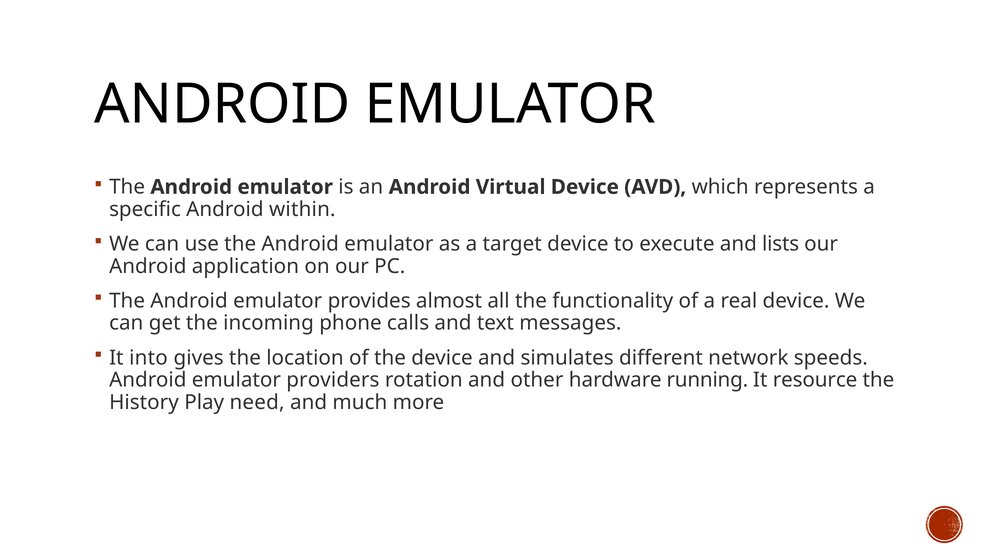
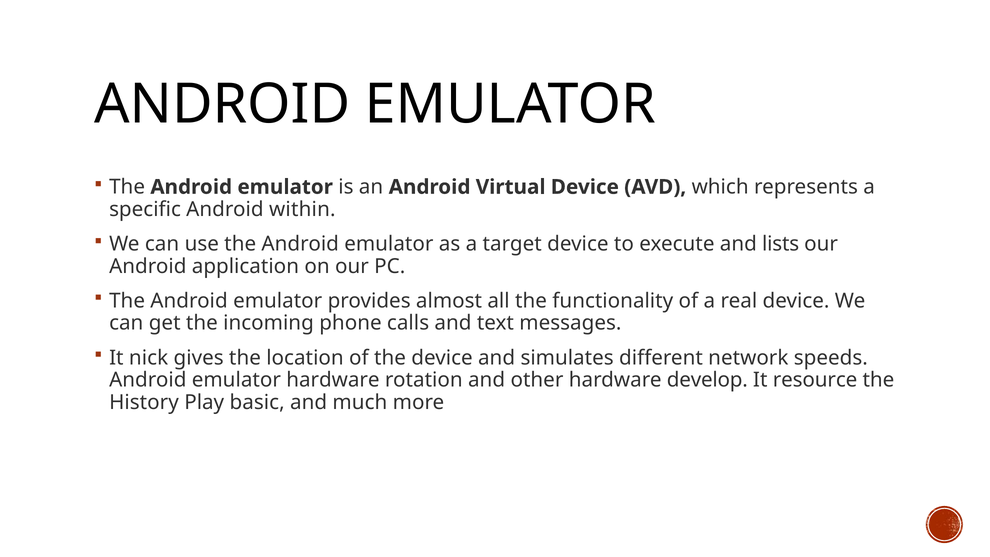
into: into -> nick (149, 358)
emulator providers: providers -> hardware (333, 380)
running: running -> develop (707, 380)
need: need -> basic (257, 402)
